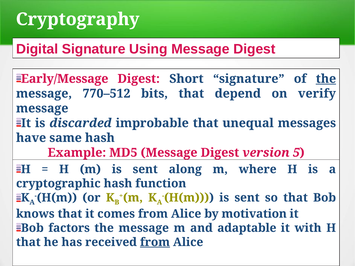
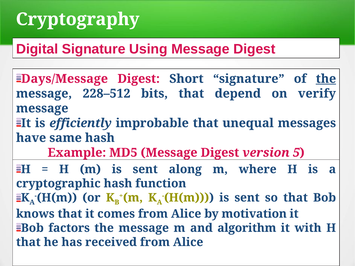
Early/Message: Early/Message -> Days/Message (65, 79)
770–512: 770–512 -> 228–512 (107, 94)
discarded: discarded -> efficiently (81, 123)
adaptable: adaptable -> algorithm (247, 228)
from underline: present -> none (155, 242)
